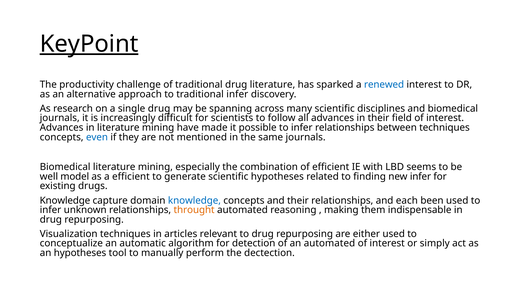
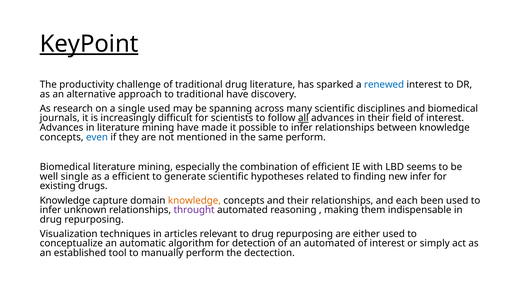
traditional infer: infer -> have (237, 94)
single drug: drug -> used (159, 108)
all underline: none -> present (303, 118)
between techniques: techniques -> knowledge (445, 127)
same journals: journals -> perform (306, 137)
well model: model -> single (75, 176)
knowledge colour: blue -> orange (194, 200)
throught colour: orange -> purple (194, 210)
an hypotheses: hypotheses -> established (80, 253)
